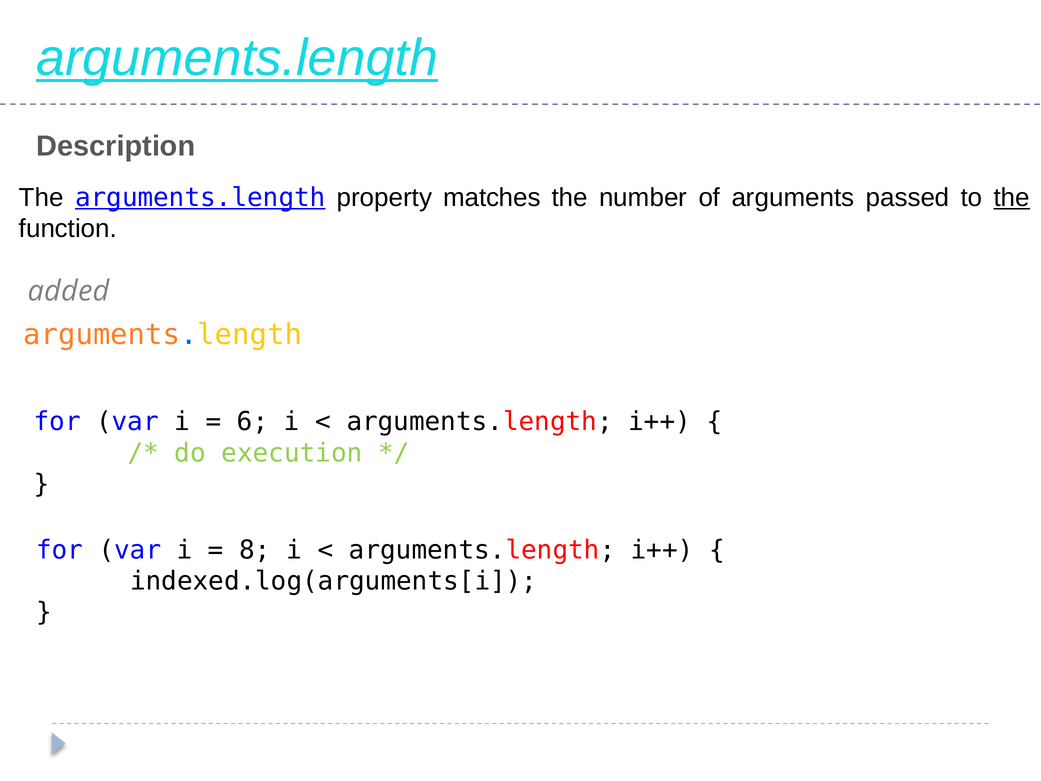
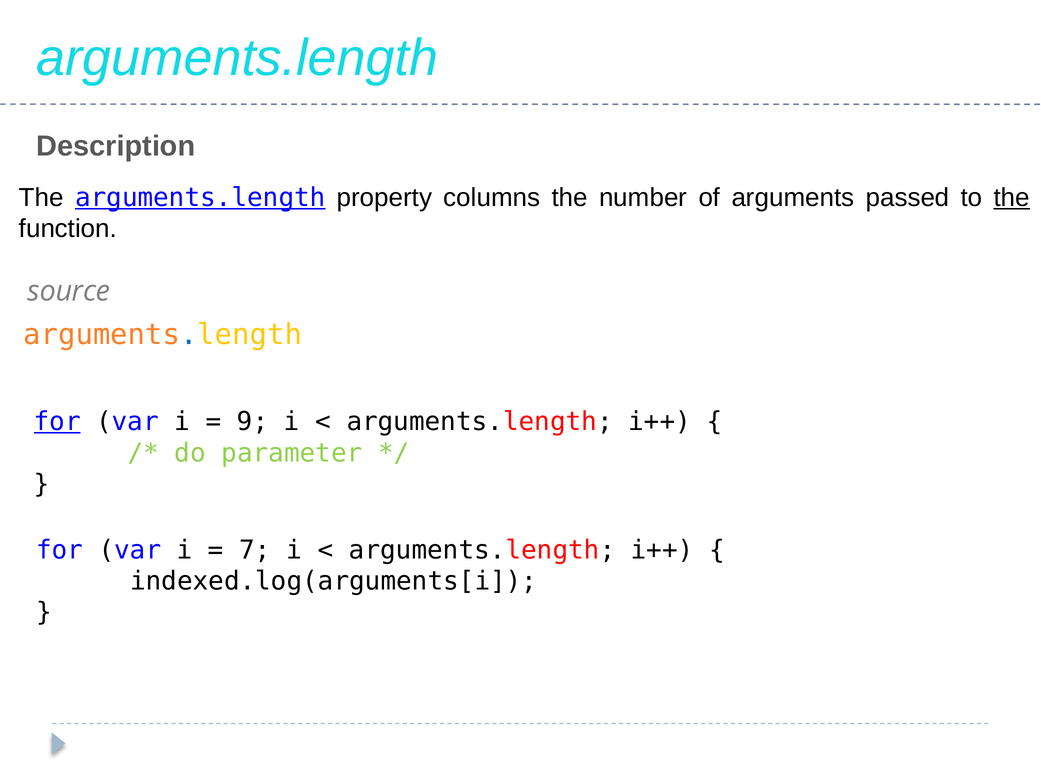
arguments.length underline: present -> none (237, 58)
matches: matches -> columns (492, 197)
added: added -> source (69, 291)
for underline: none -> present (57, 422)
6: 6 -> 9 (253, 422)
execution: execution -> parameter (292, 453)
8: 8 -> 7 (255, 550)
